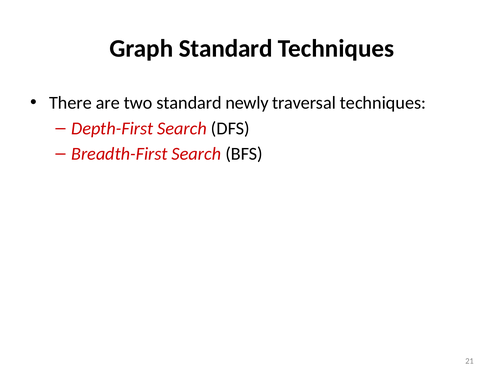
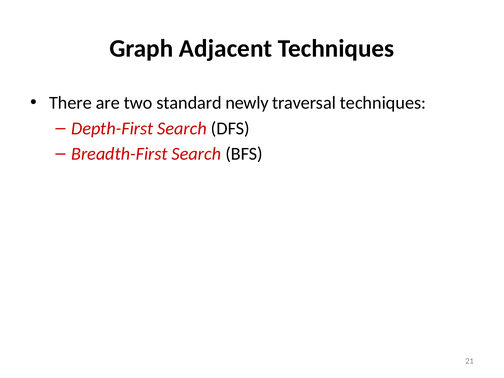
Graph Standard: Standard -> Adjacent (226, 48)
